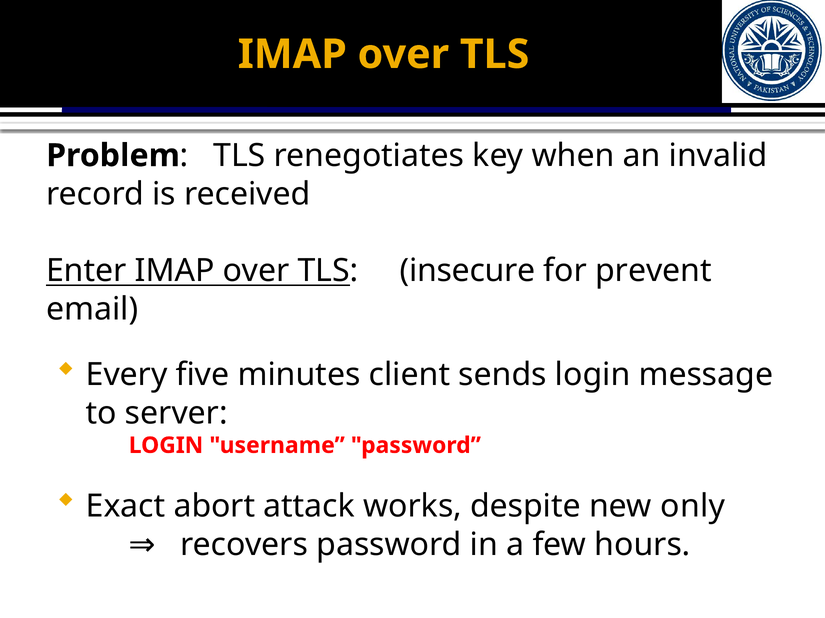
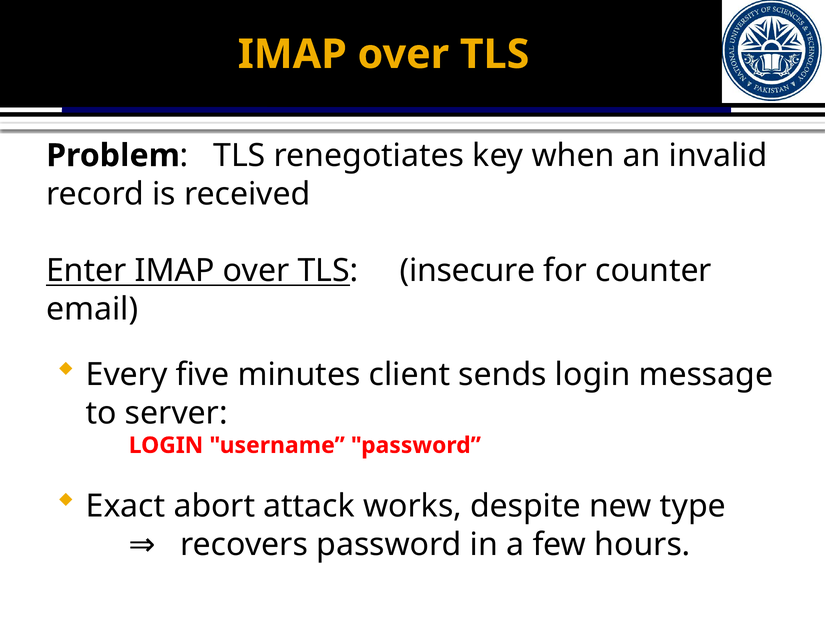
prevent: prevent -> counter (654, 271)
only: only -> type (693, 507)
